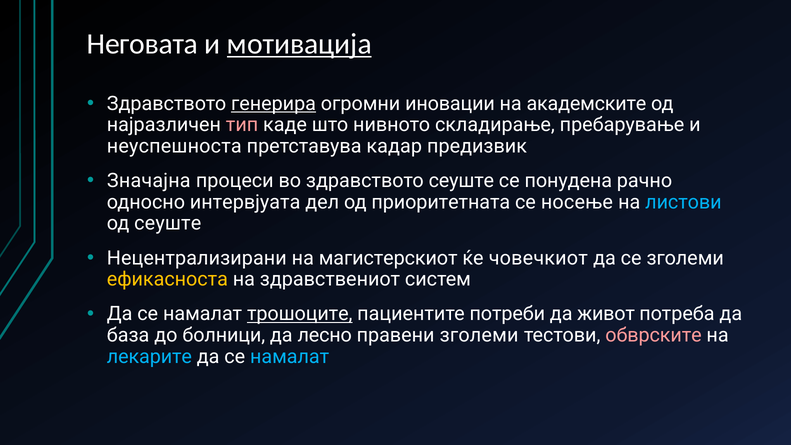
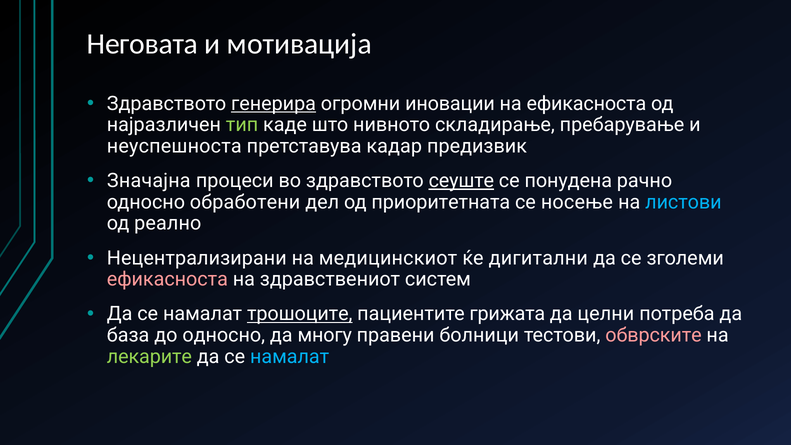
мотивација underline: present -> none (299, 44)
на академските: академските -> ефикасноста (586, 104)
тип colour: pink -> light green (242, 125)
сеуште underline: none -> present (461, 181)
интервјуата: интервјуата -> обработени (245, 202)
од сеуште: сеуште -> реално (168, 223)
магистерскиот: магистерскиот -> медицинскиот (388, 258)
човечкиот: човечкиот -> дигитални (538, 258)
ефикасноста colour: yellow -> pink (167, 279)
потреби: потреби -> грижата (507, 314)
живот: живот -> целни (606, 314)
до болници: болници -> односно (224, 335)
лесно: лесно -> многу (325, 335)
правени зголеми: зголеми -> болници (479, 335)
лекарите colour: light blue -> light green (149, 357)
